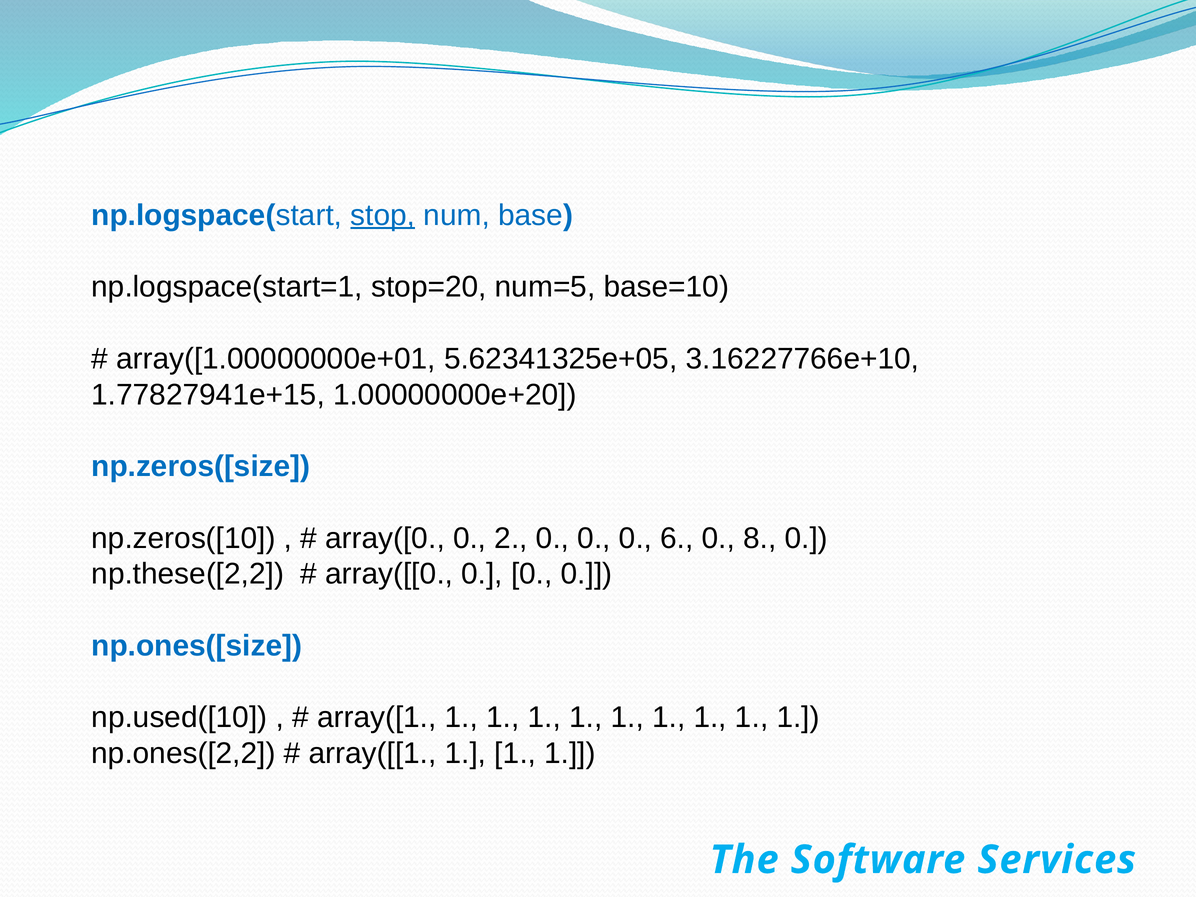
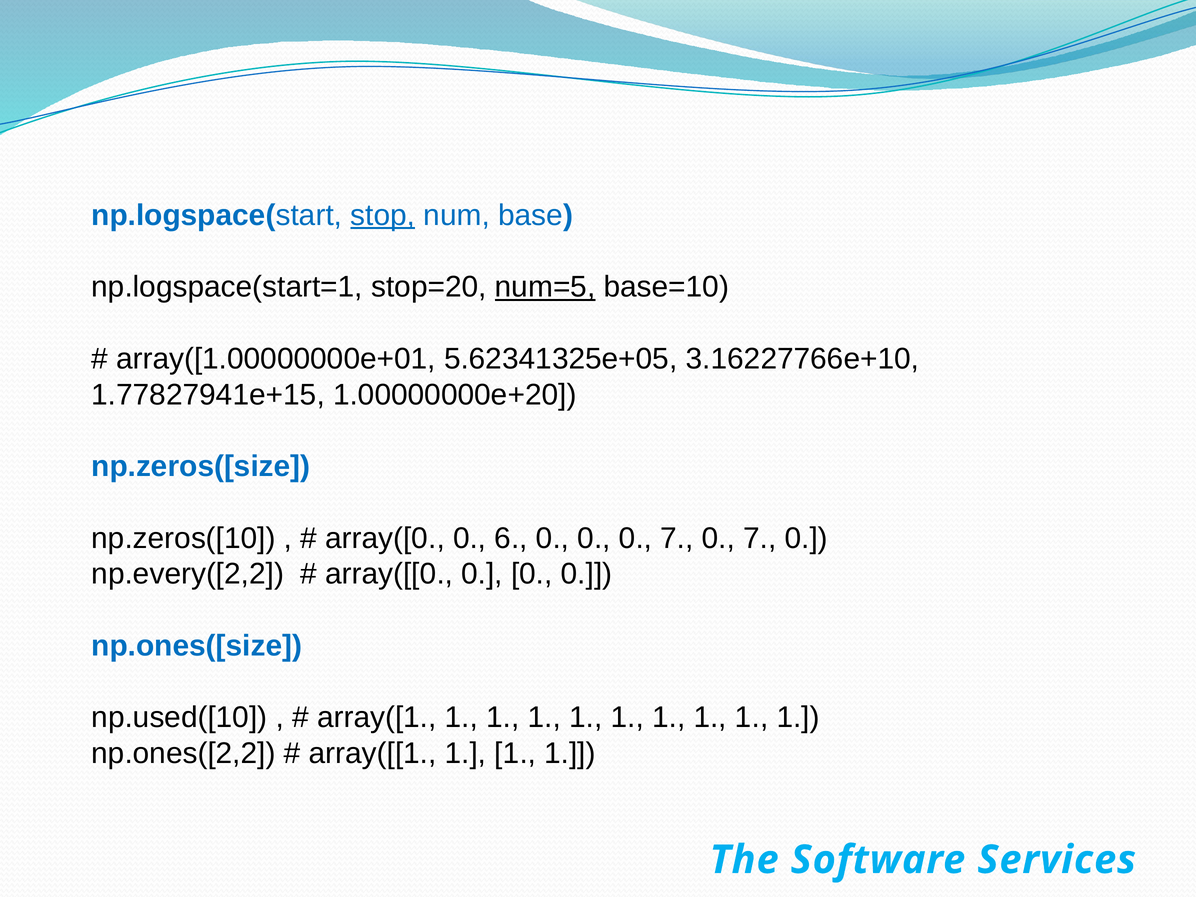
num=5 underline: none -> present (545, 287)
2: 2 -> 6 (511, 538)
0 0 6: 6 -> 7 (677, 538)
8: 8 -> 7 (760, 538)
np.these([2,2: np.these([2,2 -> np.every([2,2 (188, 574)
